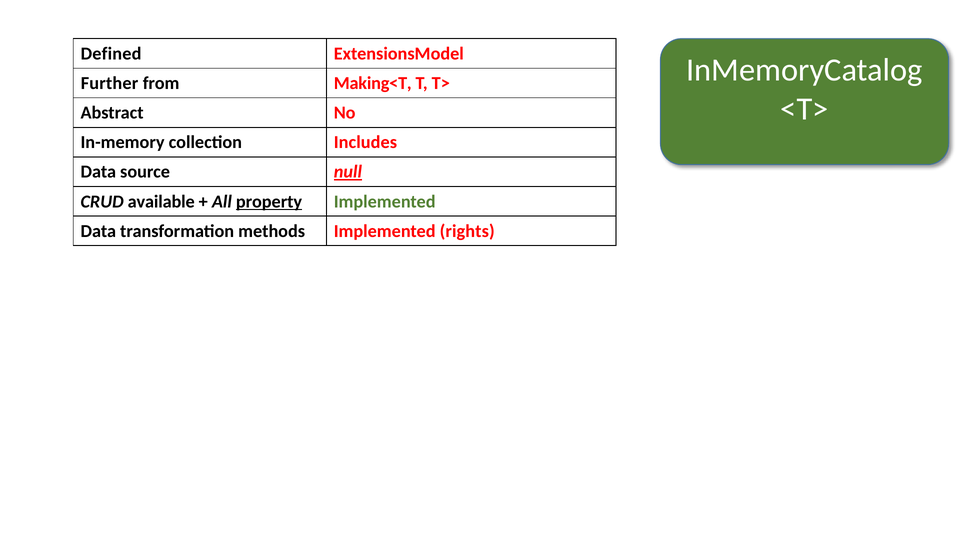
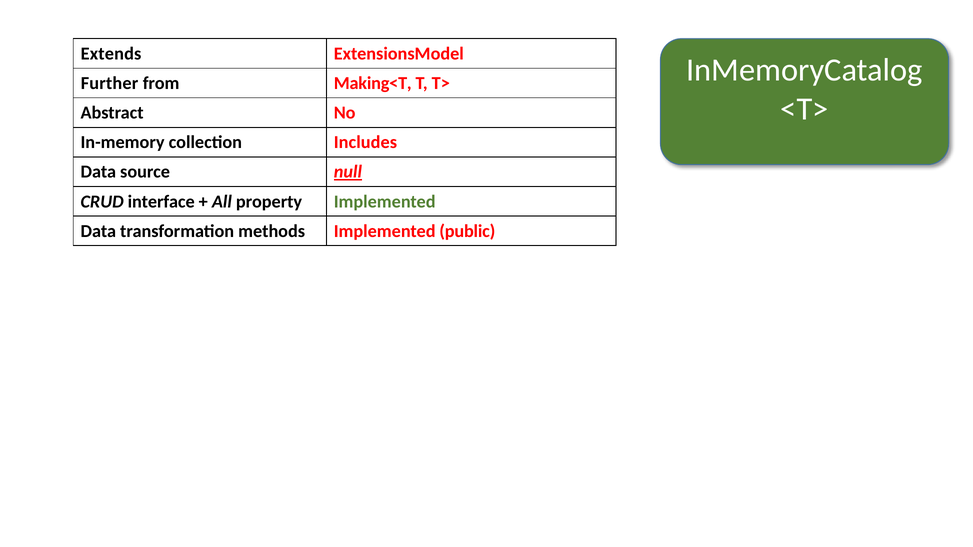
Defined: Defined -> Extends (111, 54)
available: available -> interface (161, 202)
property underline: present -> none (269, 202)
rights: rights -> public (467, 231)
